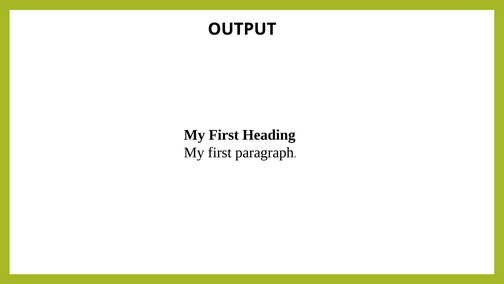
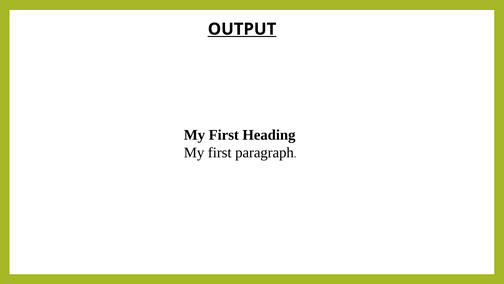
OUTPUT underline: none -> present (242, 29)
